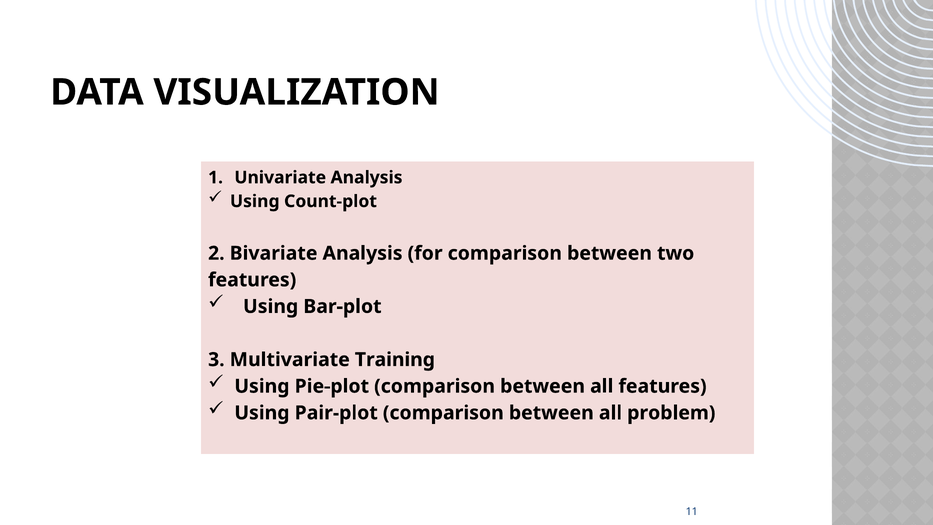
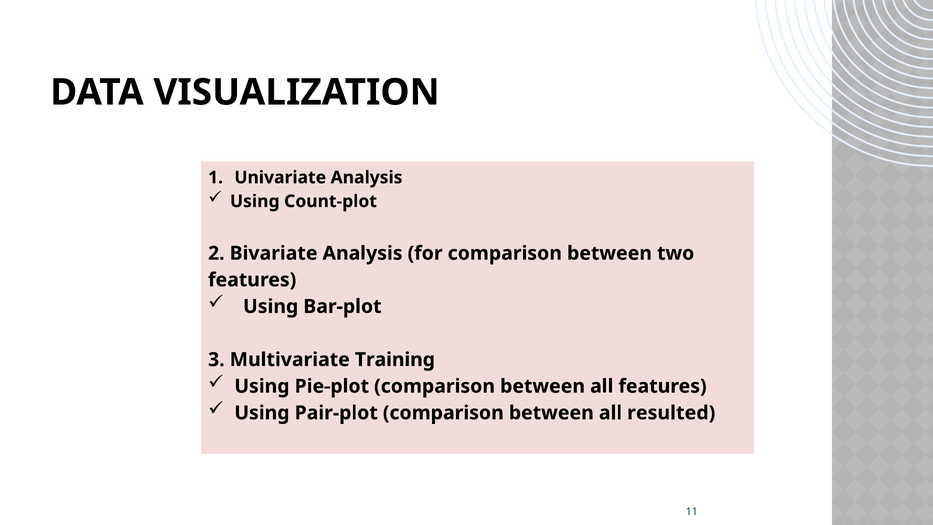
problem: problem -> resulted (671, 413)
